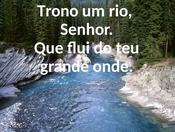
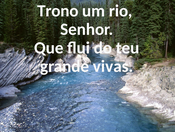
onde: onde -> vivas (113, 66)
